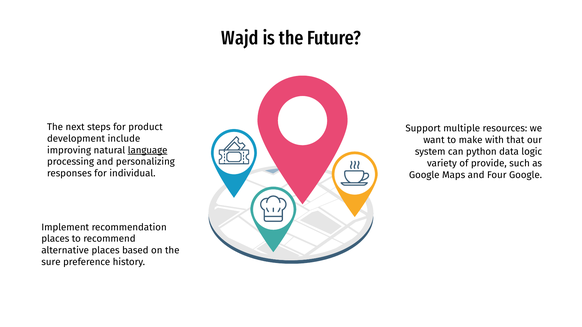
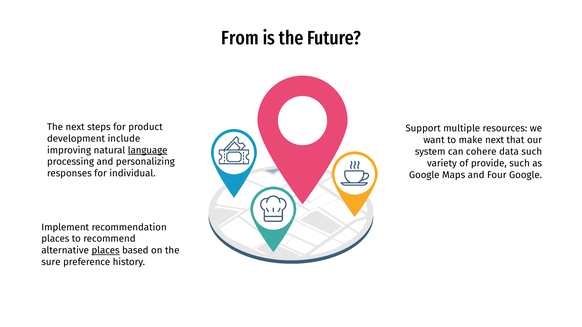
Wajd: Wajd -> From (240, 38)
make with: with -> next (495, 140)
python: python -> cohere (481, 152)
data logic: logic -> such (532, 152)
places underline: none -> present (106, 251)
